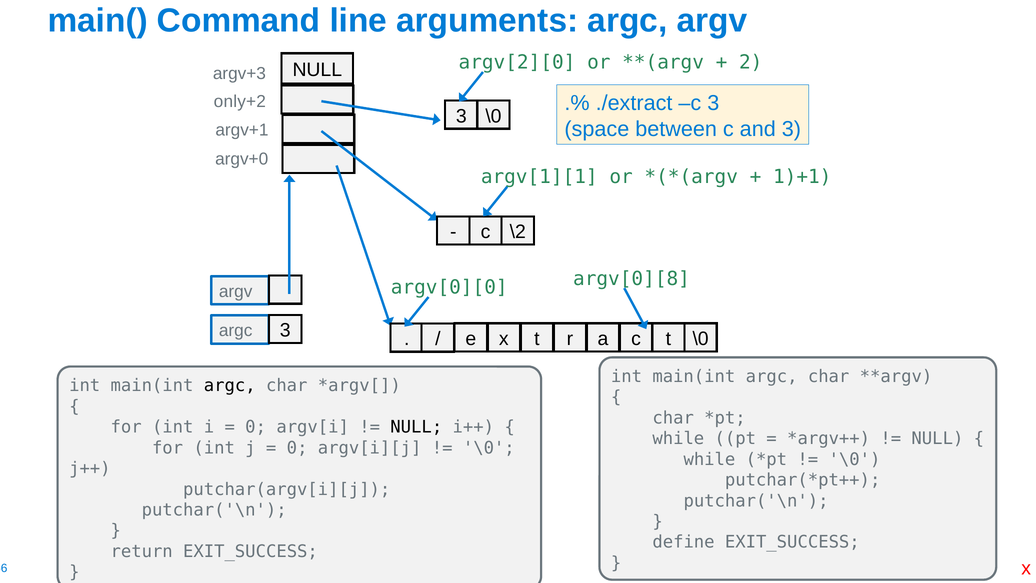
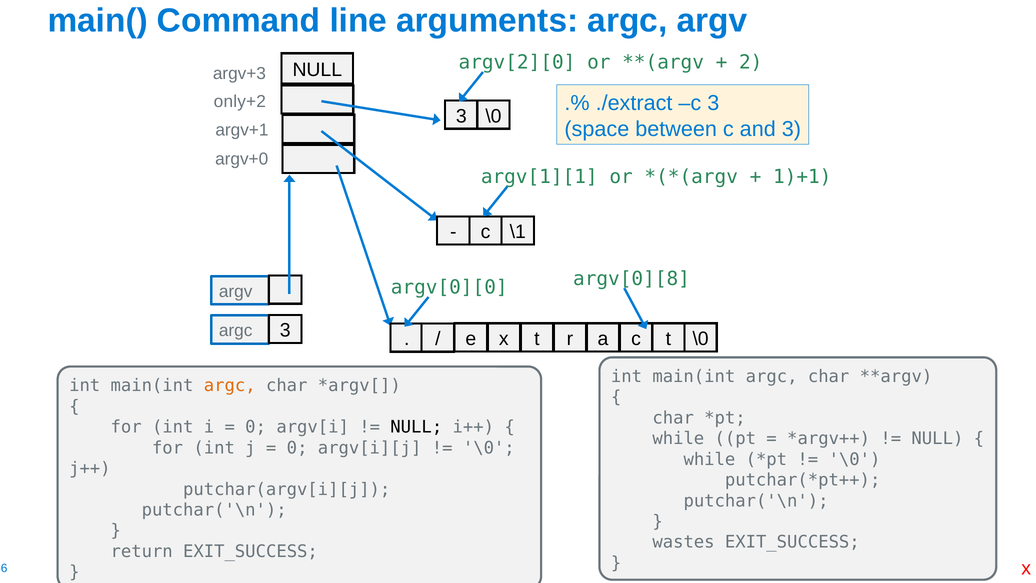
\2: \2 -> \1 (518, 232)
argc colour: black -> orange (230, 386)
define: define -> wastes (684, 542)
